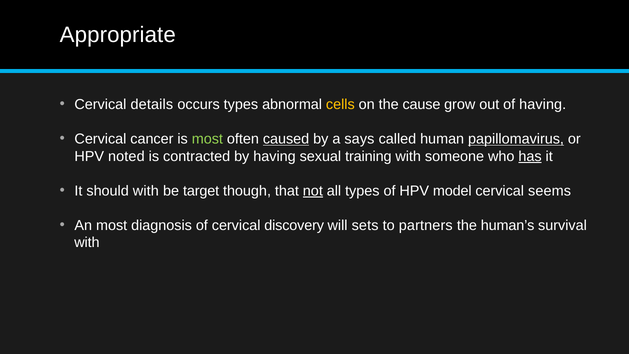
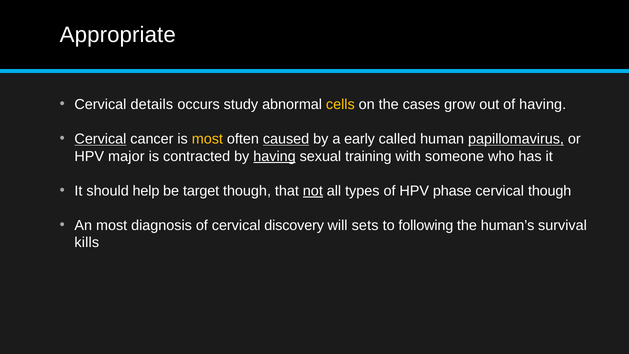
occurs types: types -> study (241, 104)
cause: cause -> cases (421, 104)
Cervical underline: none -> present (100, 139)
most colour: light green -> yellow (207, 139)
says: says -> early (360, 139)
noted: noted -> major (126, 156)
having underline: none -> present (275, 156)
has underline: present -> none (530, 156)
should with: with -> help (146, 191)
model: model -> phase (452, 191)
cervical seems: seems -> though (550, 191)
partners: partners -> following (426, 225)
with: with -> kills (87, 243)
